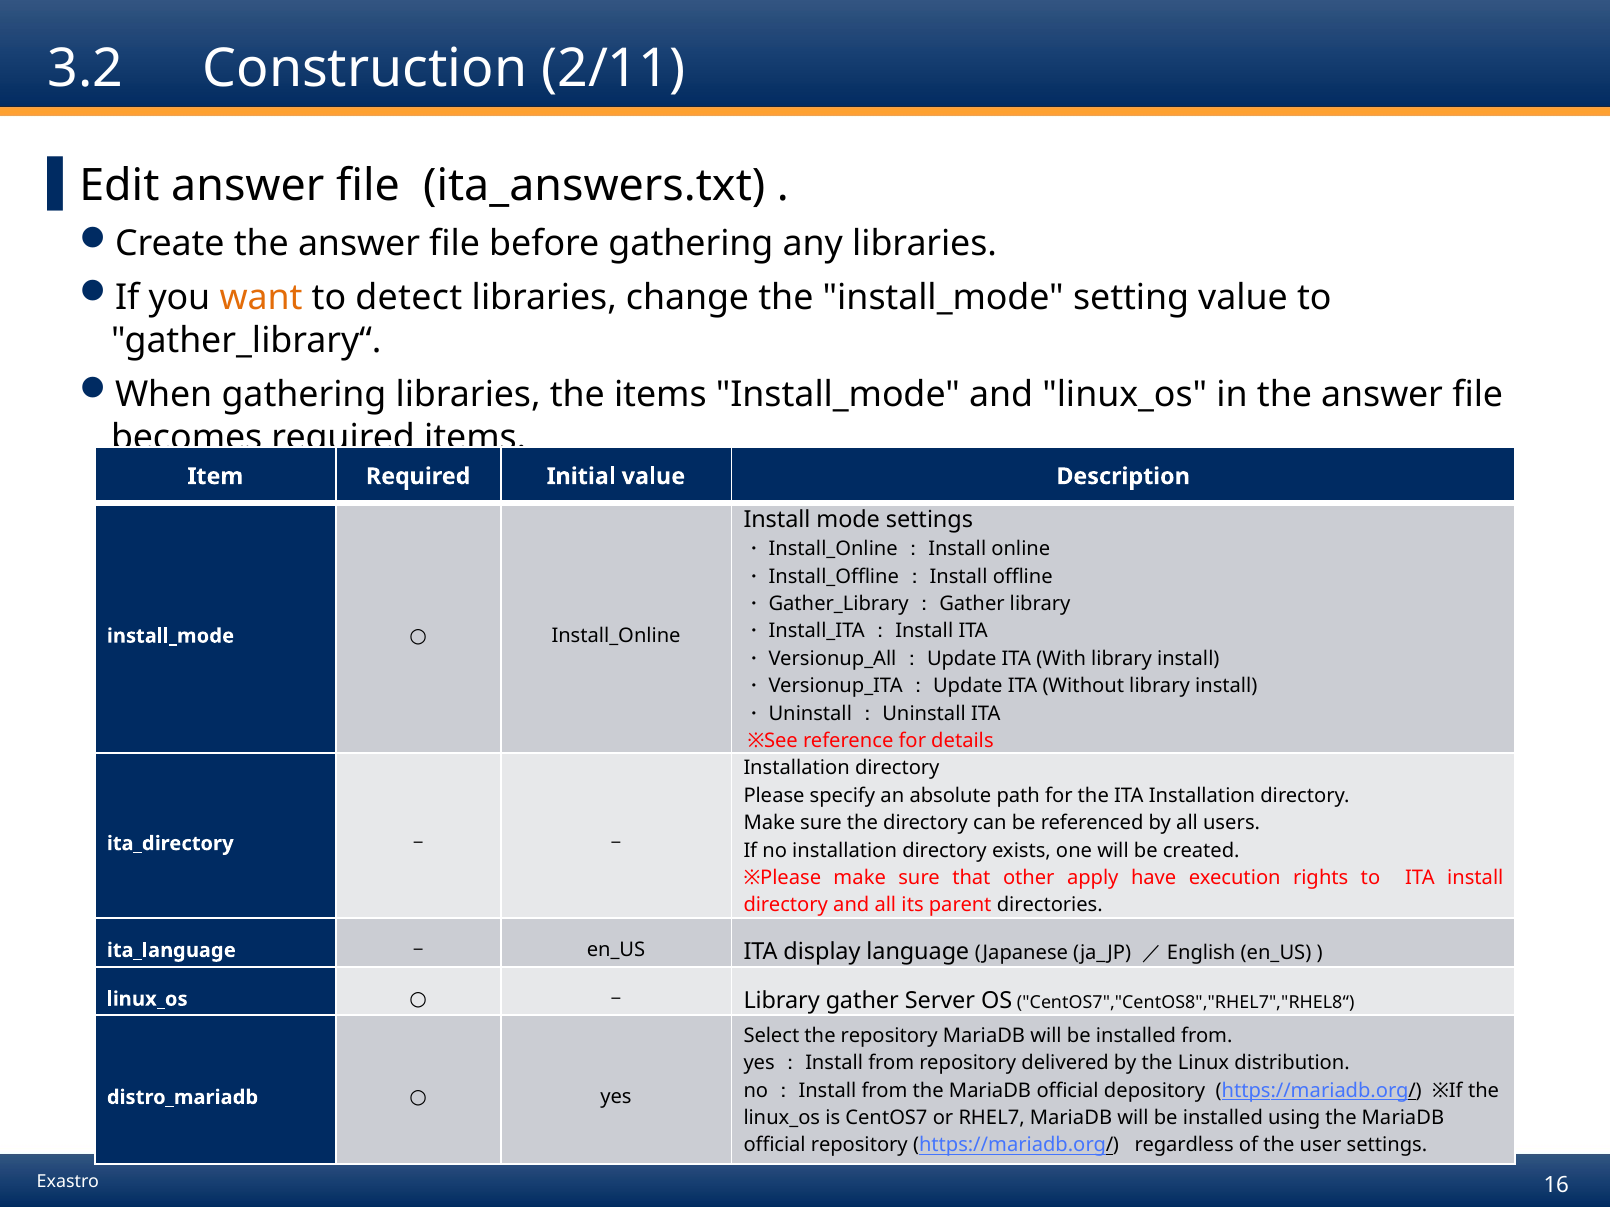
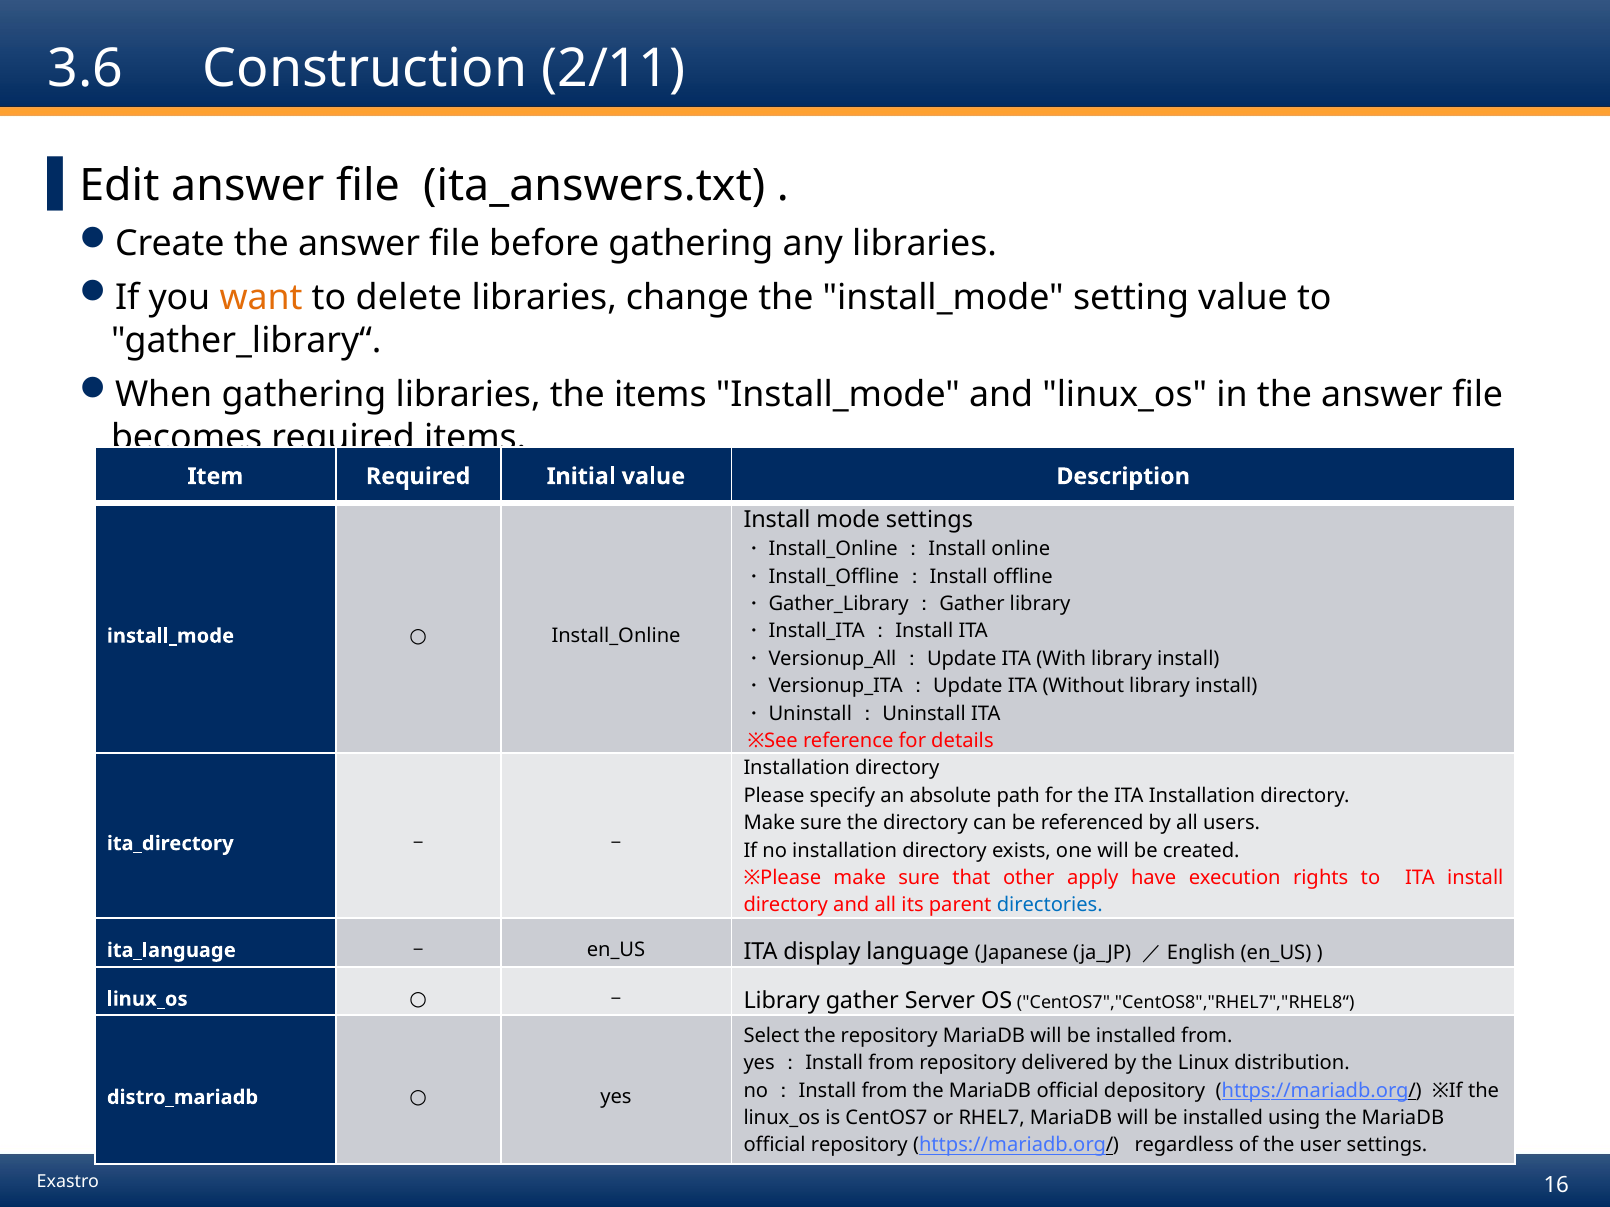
3.2: 3.2 -> 3.6 (86, 68)
detect: detect -> delete (409, 298)
directories colour: black -> blue (1050, 905)
